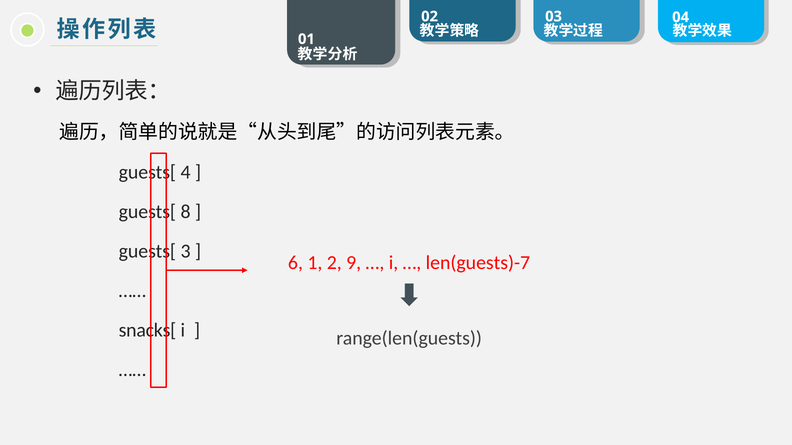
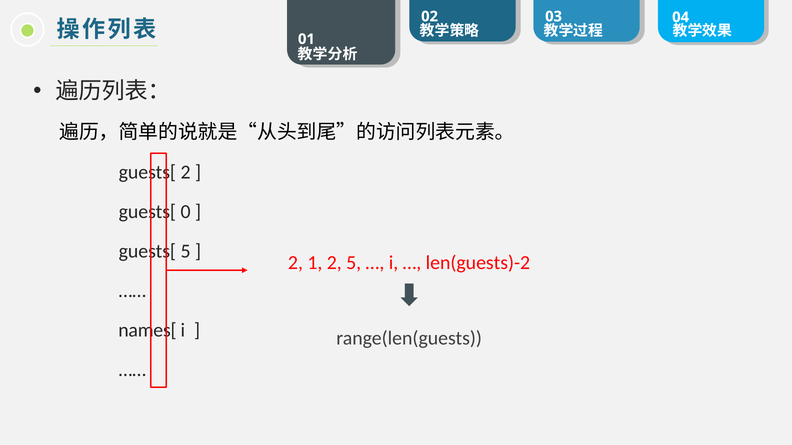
guests[ 4: 4 -> 2 (186, 172)
8: 8 -> 0 (186, 212)
guests[ 3: 3 -> 5 (186, 251)
6: 6 -> 2 (295, 263)
2 9: 9 -> 5 (354, 263)
len(guests)-7: len(guests)-7 -> len(guests)-2 (478, 263)
snacks[: snacks[ -> names[ (147, 331)
